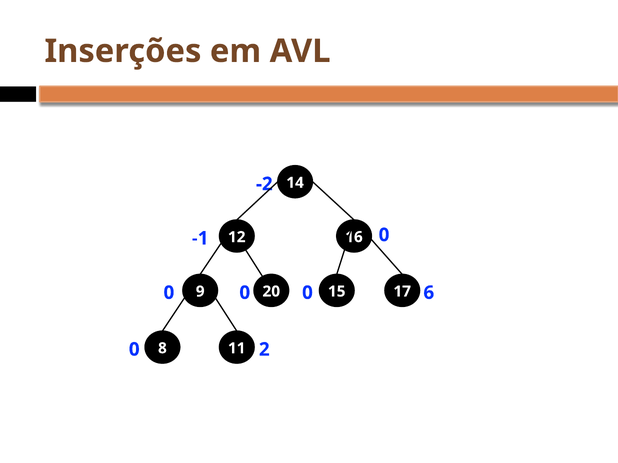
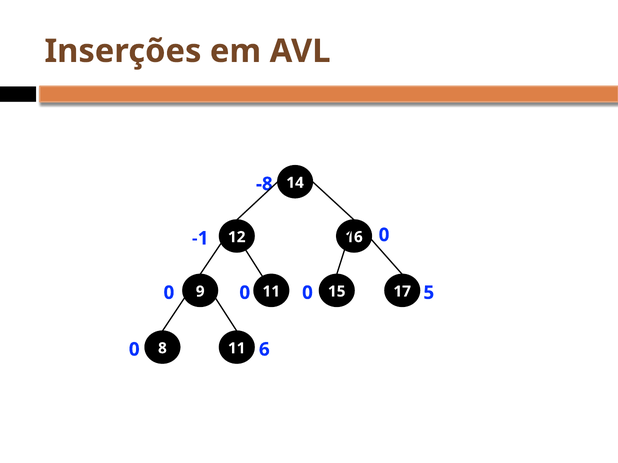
-2: -2 -> -8 (264, 184)
20: 20 -> 11 (271, 292)
6: 6 -> 5 (429, 293)
2: 2 -> 6 (264, 350)
